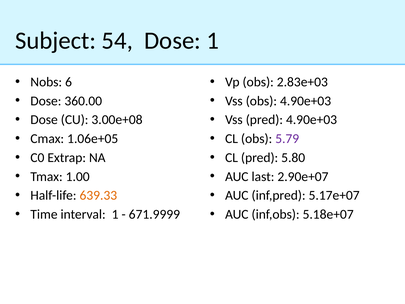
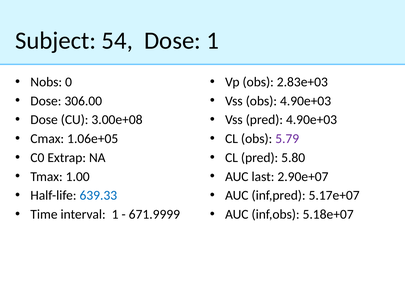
6: 6 -> 0 (69, 82)
360.00: 360.00 -> 306.00 (83, 101)
639.33 colour: orange -> blue (98, 195)
